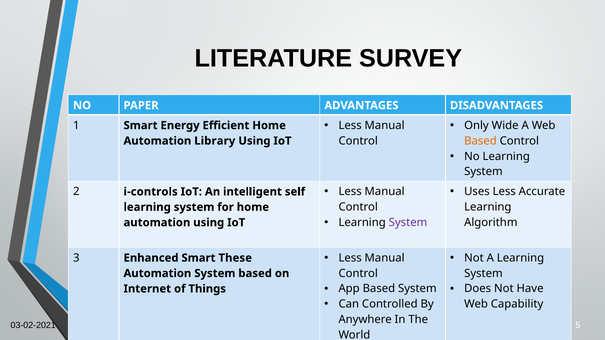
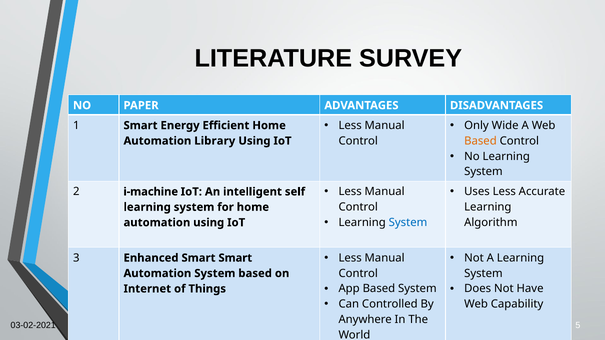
i-controls: i-controls -> i-machine (151, 192)
System colour: purple -> blue (408, 223)
Smart These: These -> Smart (235, 258)
